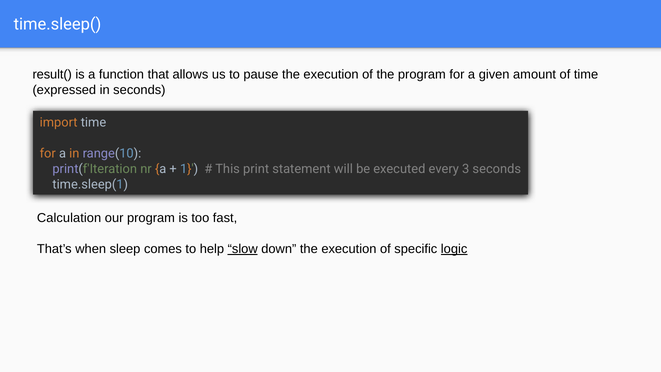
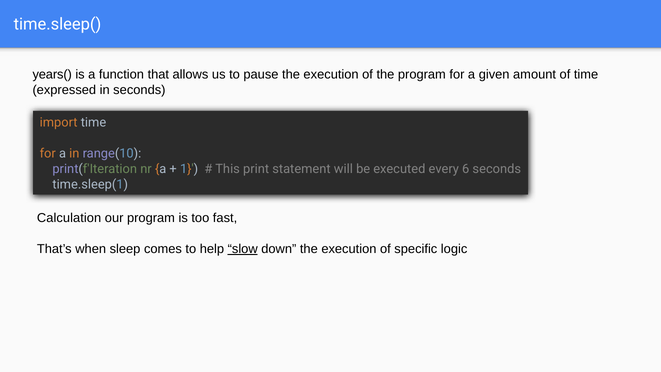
result(: result( -> years( (52, 75)
3: 3 -> 6 (466, 169)
logic underline: present -> none (454, 249)
